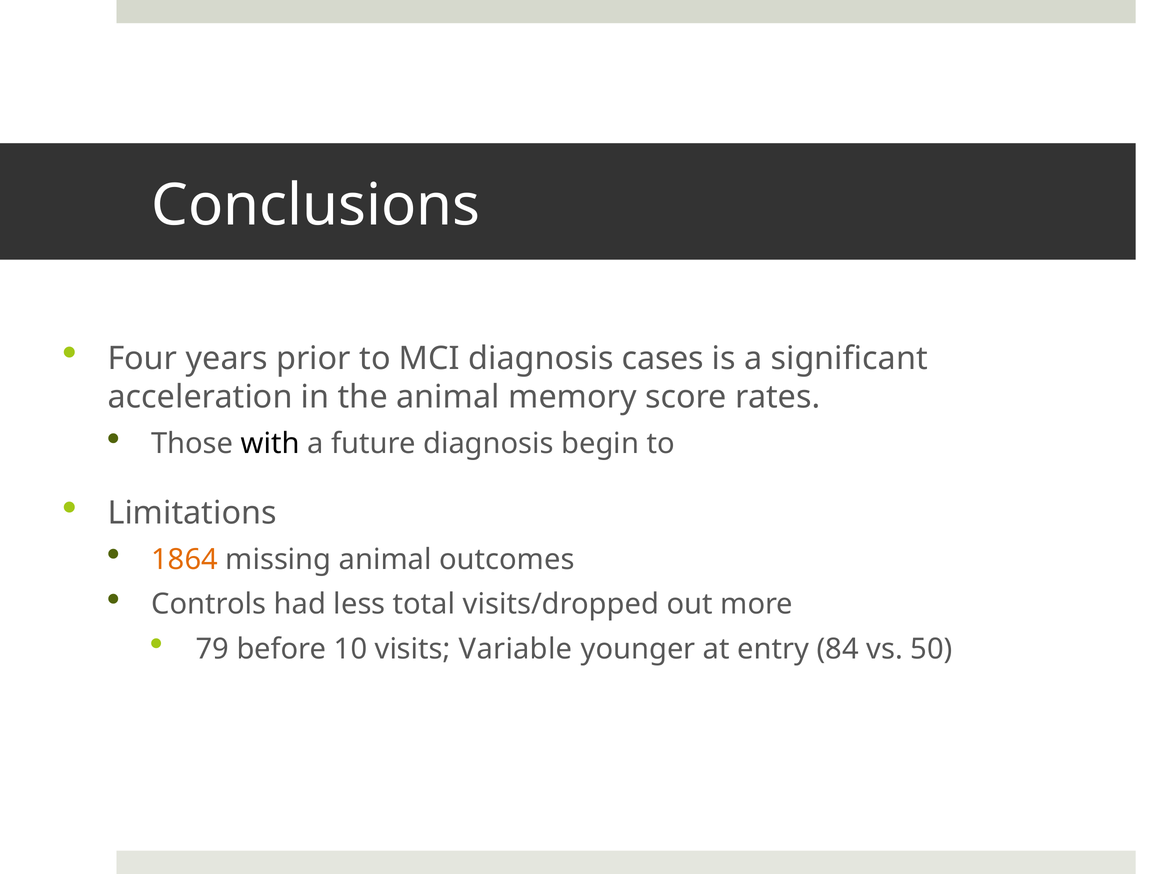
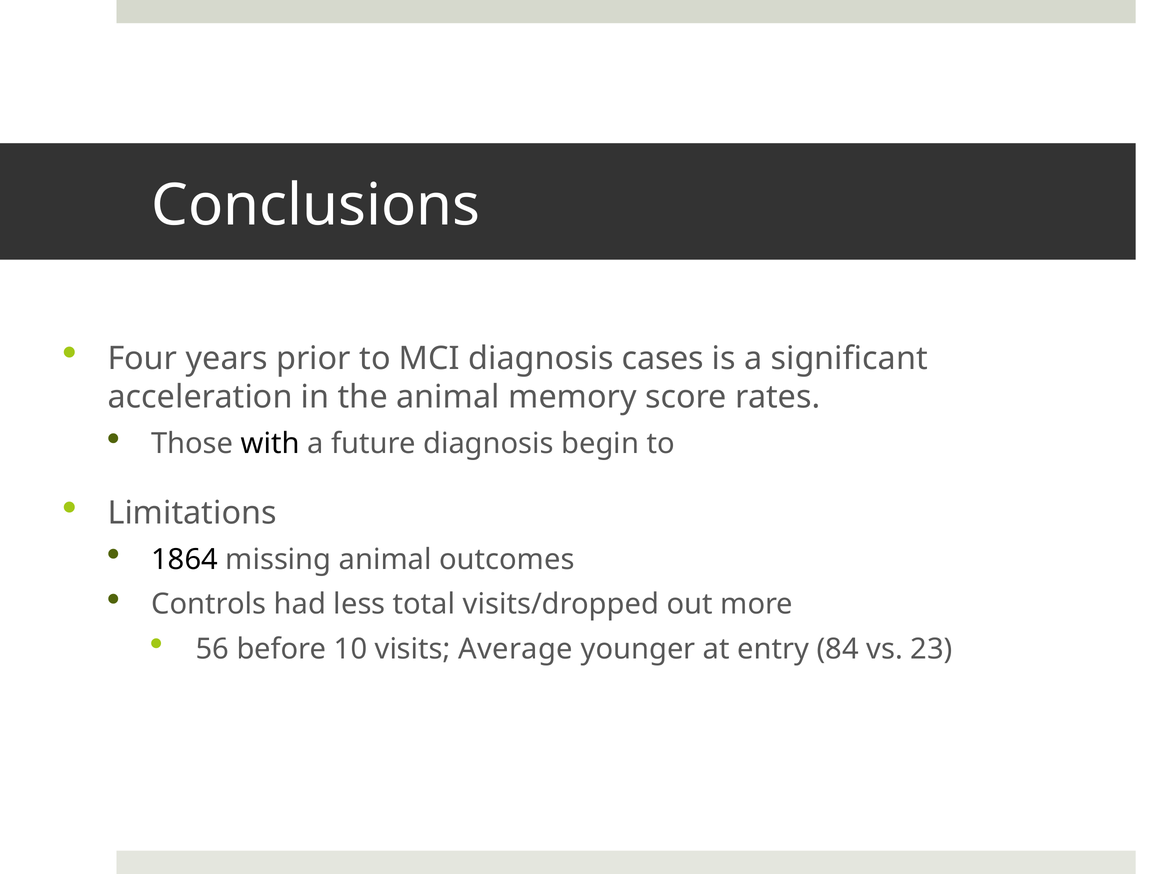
1864 colour: orange -> black (185, 559)
79: 79 -> 56 (212, 649)
Variable: Variable -> Average (516, 649)
50: 50 -> 23 (932, 649)
